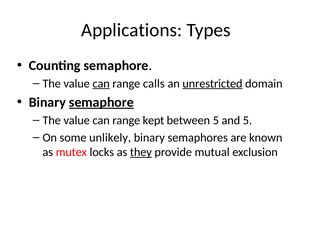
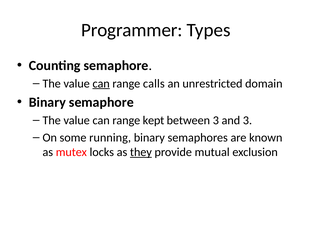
Applications: Applications -> Programmer (132, 30)
unrestricted underline: present -> none (212, 84)
semaphore underline: present -> none (101, 102)
between 5: 5 -> 3 (216, 120)
and 5: 5 -> 3 (247, 120)
unlikely: unlikely -> running (110, 138)
